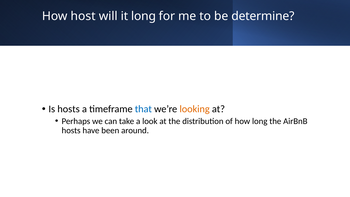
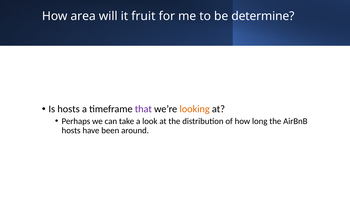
host: host -> area (83, 16)
it long: long -> fruit (143, 16)
that colour: blue -> purple (143, 109)
